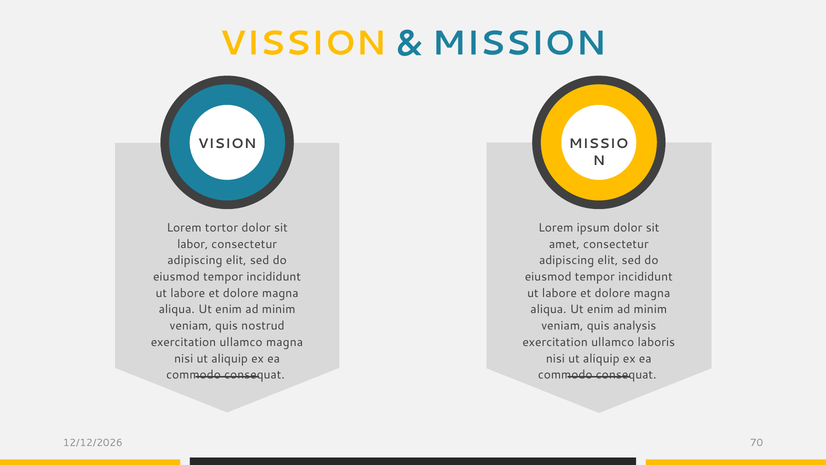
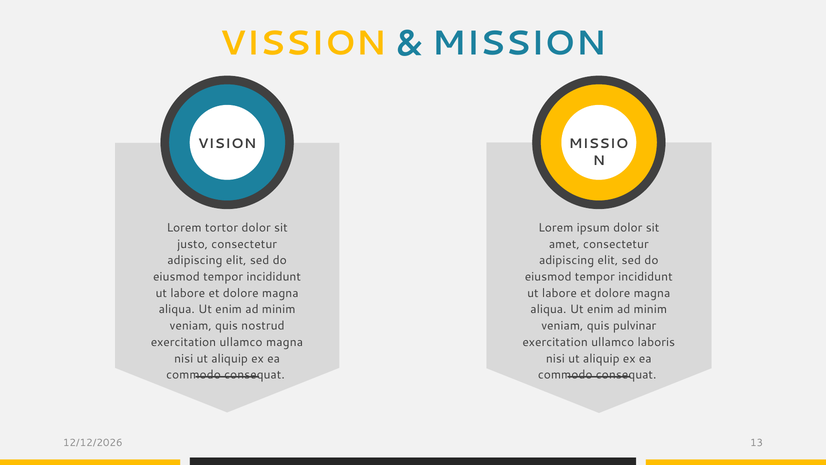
labor: labor -> justo (193, 244)
analysis: analysis -> pulvinar (635, 326)
70: 70 -> 13 (757, 443)
